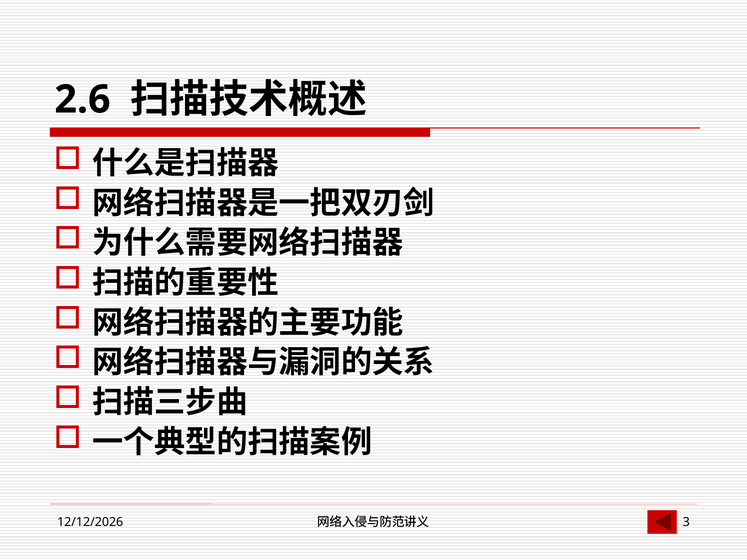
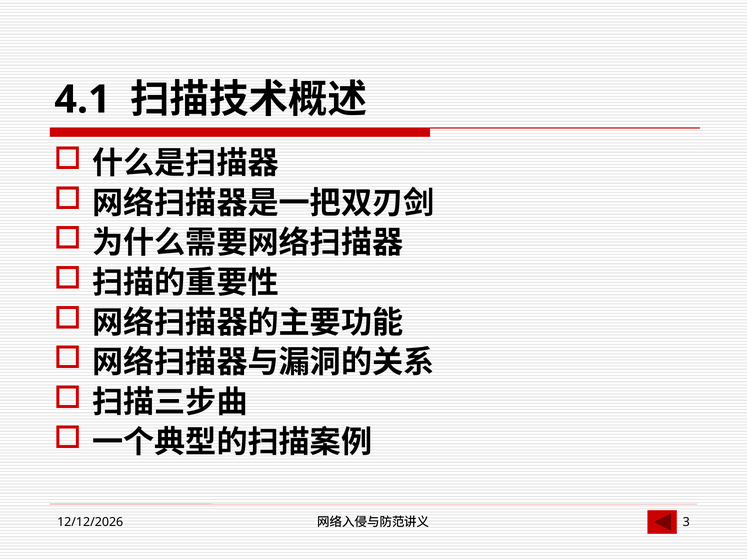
2.6: 2.6 -> 4.1 (82, 100)
